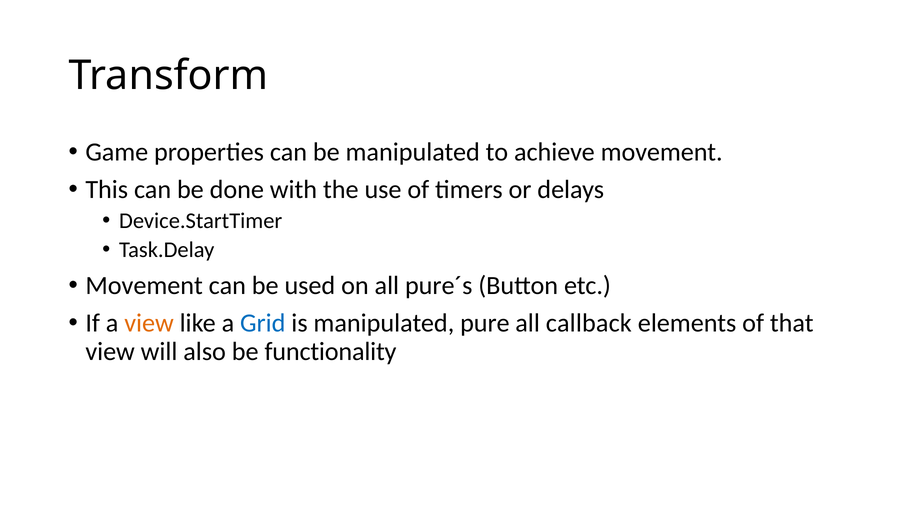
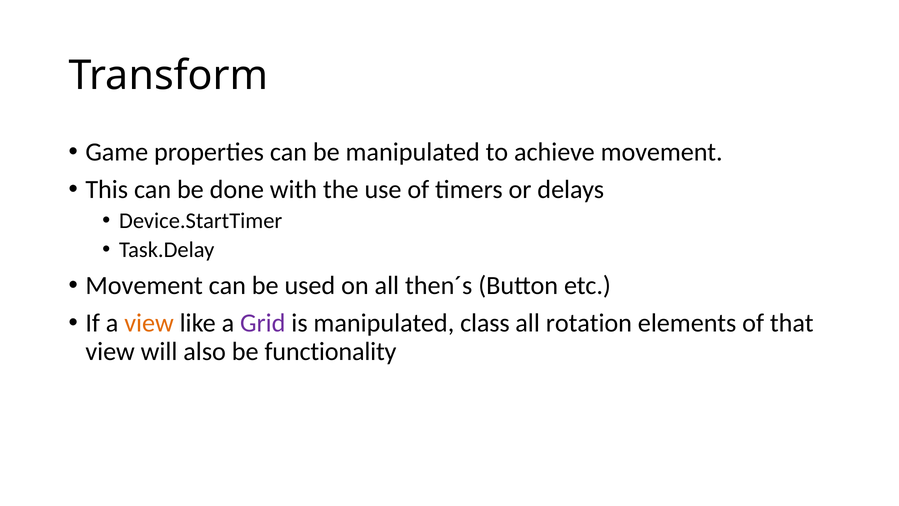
pure´s: pure´s -> then´s (439, 285)
Grid colour: blue -> purple (263, 323)
pure: pure -> class (485, 323)
callback: callback -> rotation (589, 323)
